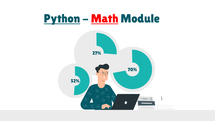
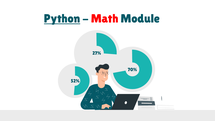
Math underline: present -> none (105, 19)
